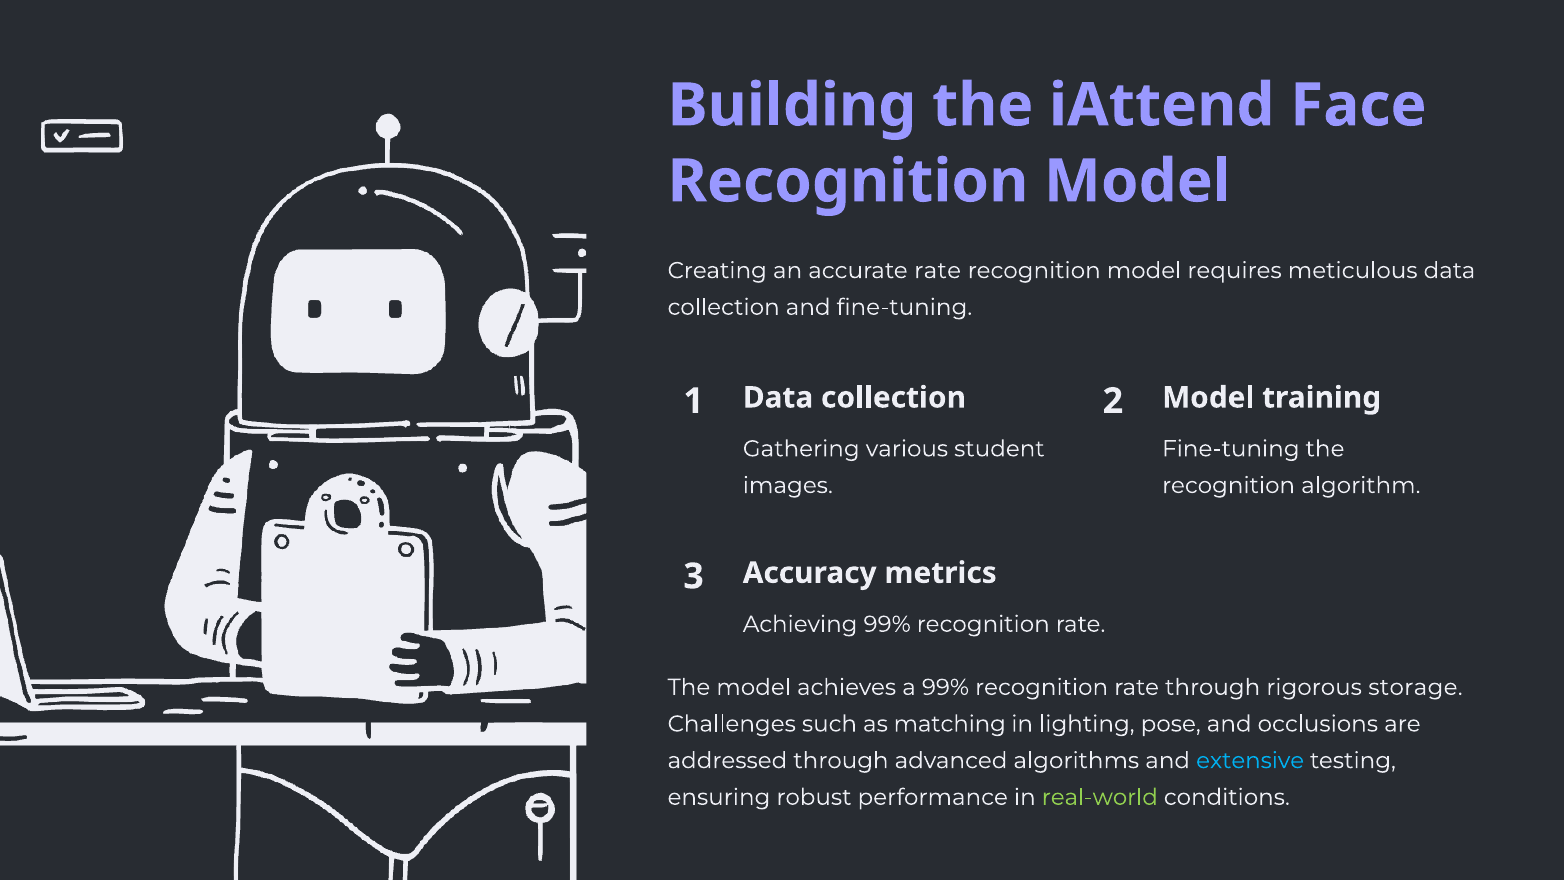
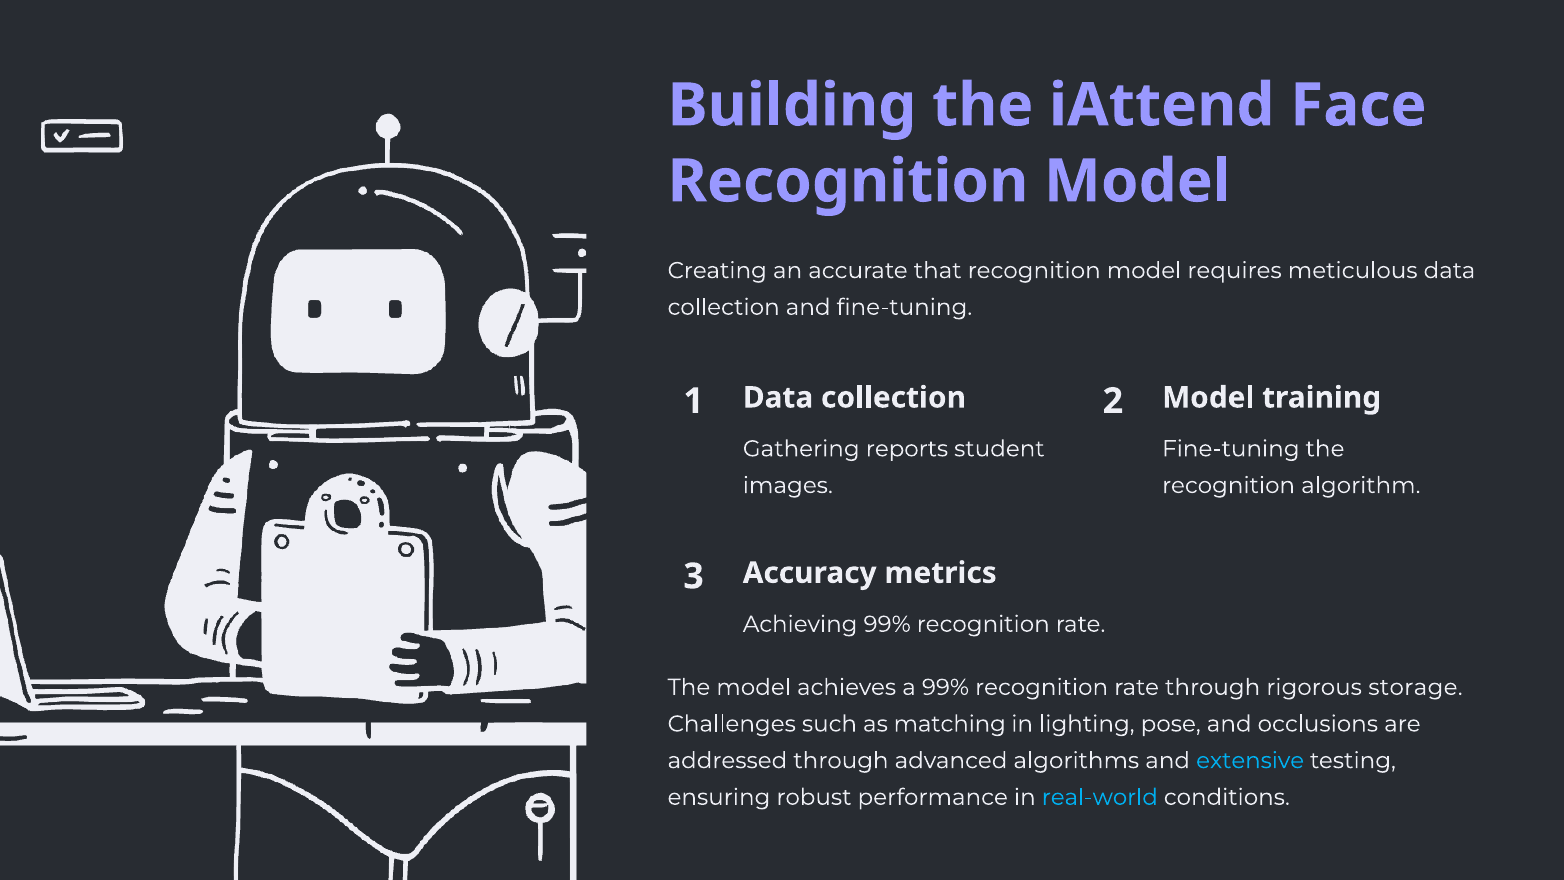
accurate rate: rate -> that (938, 270)
various: various -> reports (907, 449)
real-world colour: light green -> light blue (1100, 797)
